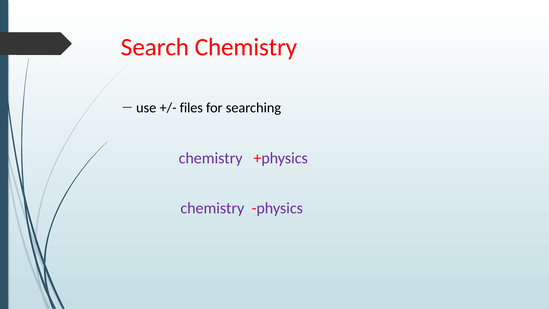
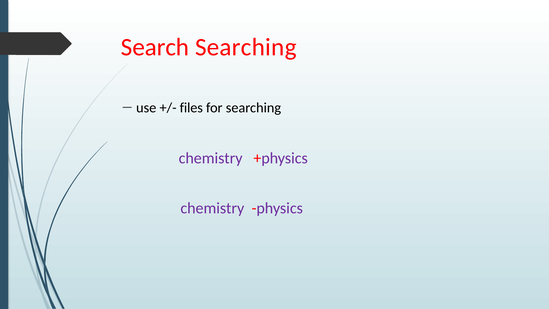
Search Chemistry: Chemistry -> Searching (246, 47)
